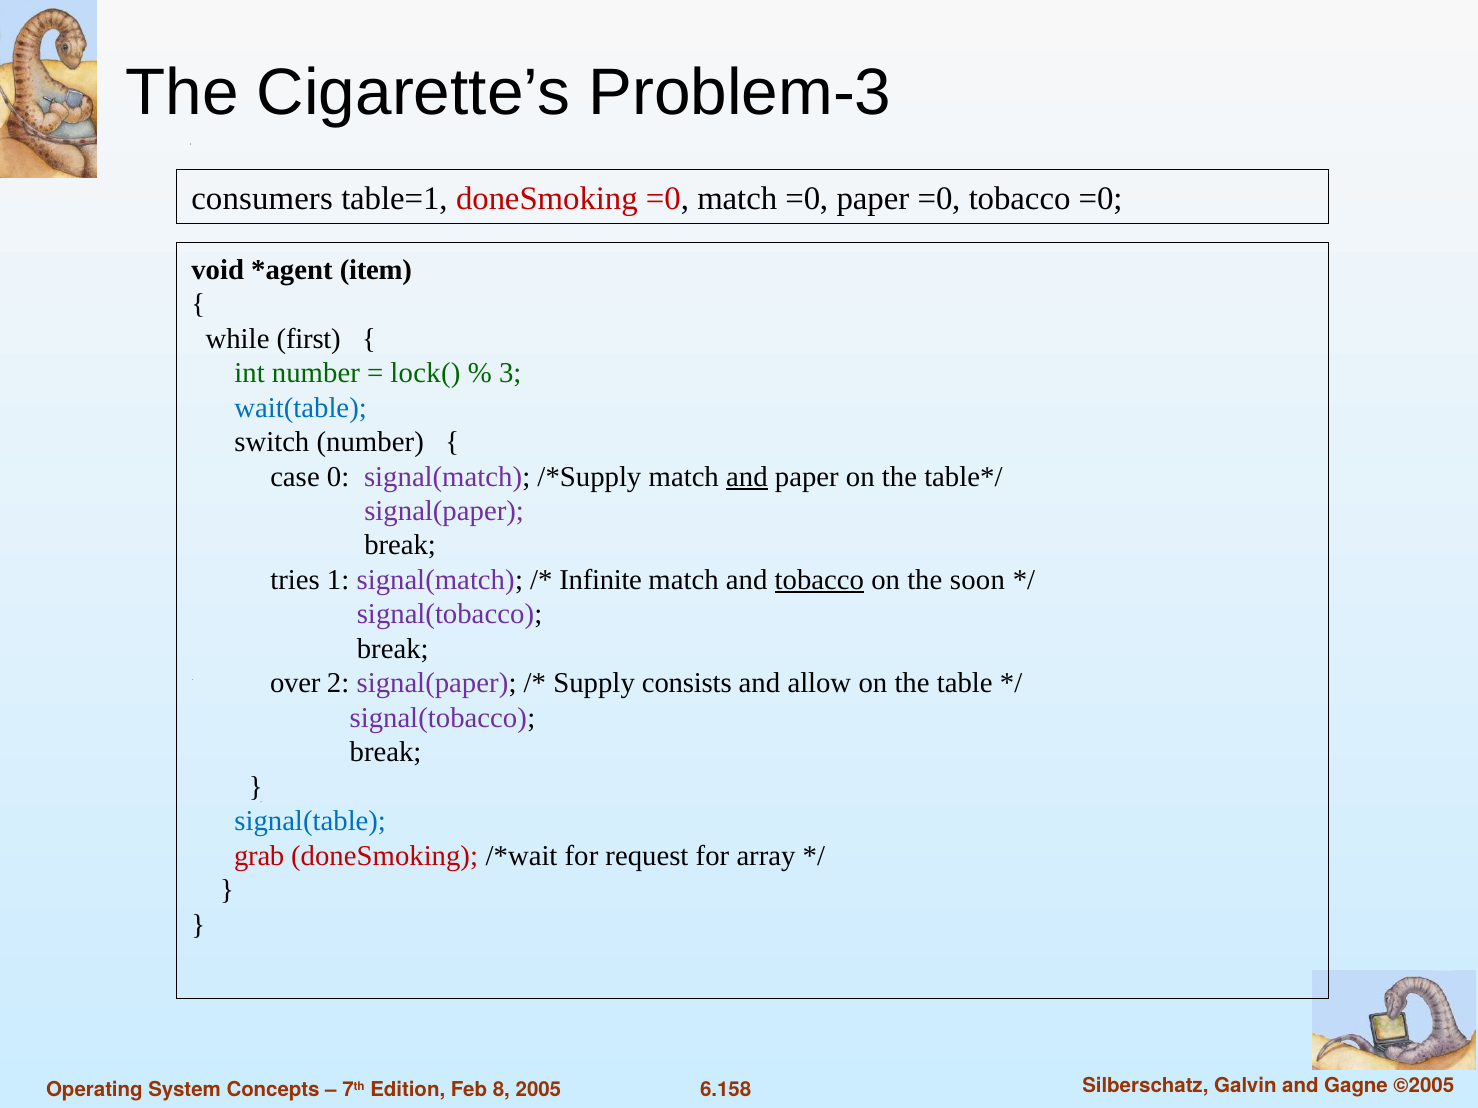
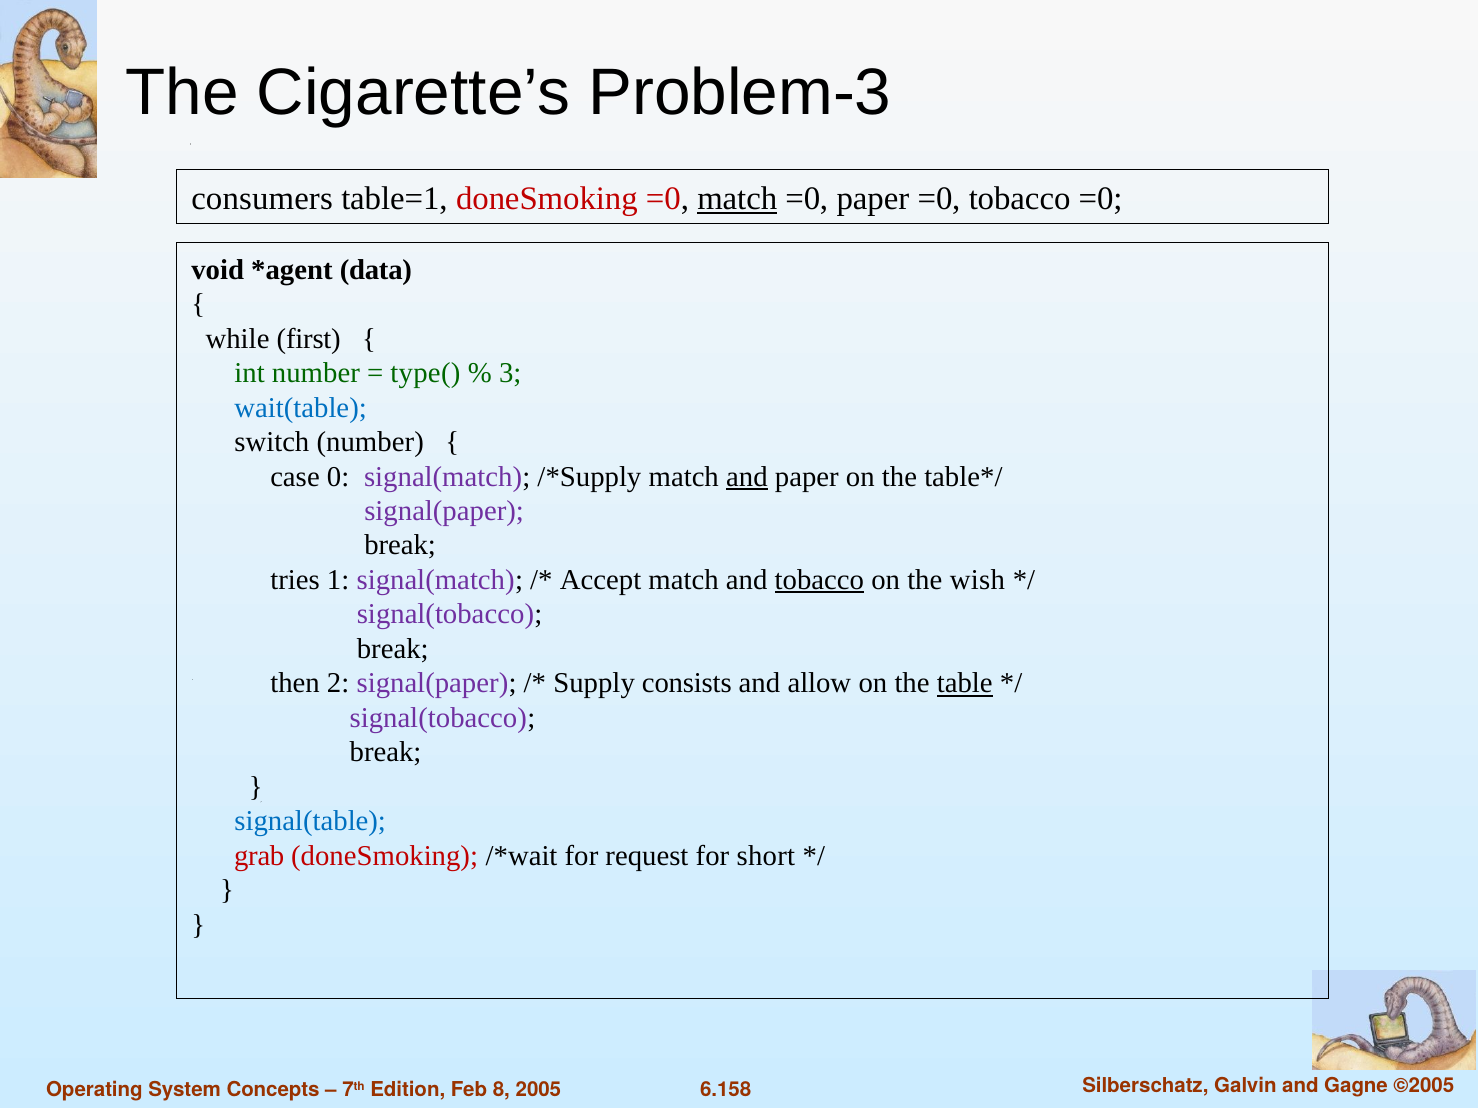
match underline: none -> present (737, 199)
item: item -> data (376, 270)
lock(: lock( -> type( (425, 373)
Infinite: Infinite -> Accept (601, 580)
soon: soon -> wish (977, 580)
over: over -> then (295, 684)
table underline: none -> present (965, 684)
array: array -> short (766, 856)
